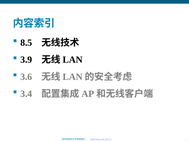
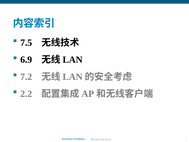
8.5: 8.5 -> 7.5 (26, 43)
3.9: 3.9 -> 6.9 (26, 60)
3.6: 3.6 -> 7.2 (26, 77)
3.4: 3.4 -> 2.2 (26, 94)
